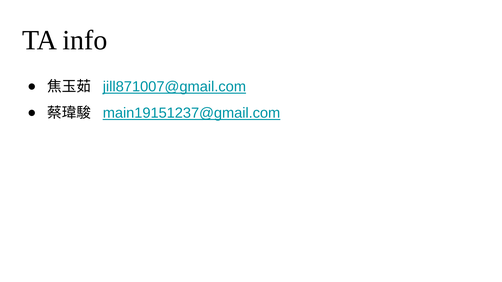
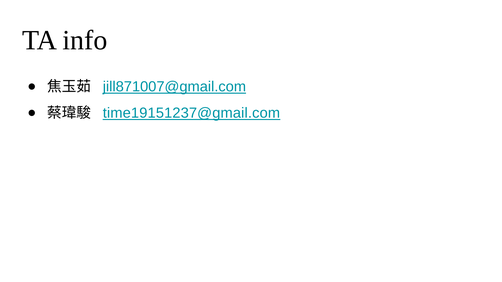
main19151237@gmail.com: main19151237@gmail.com -> time19151237@gmail.com (191, 113)
